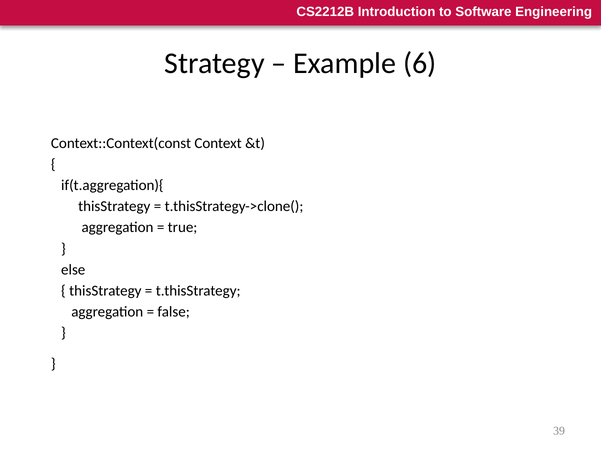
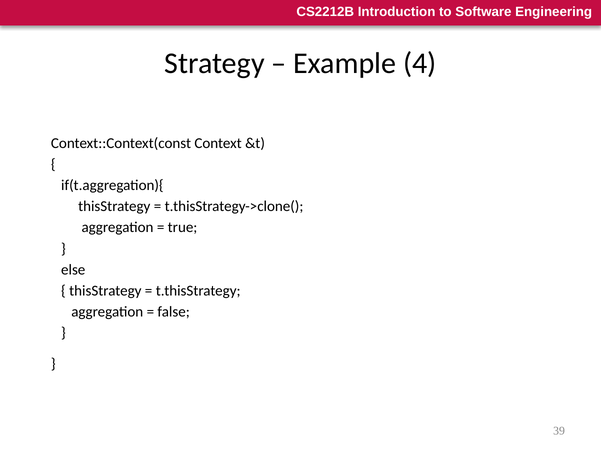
6: 6 -> 4 (420, 63)
